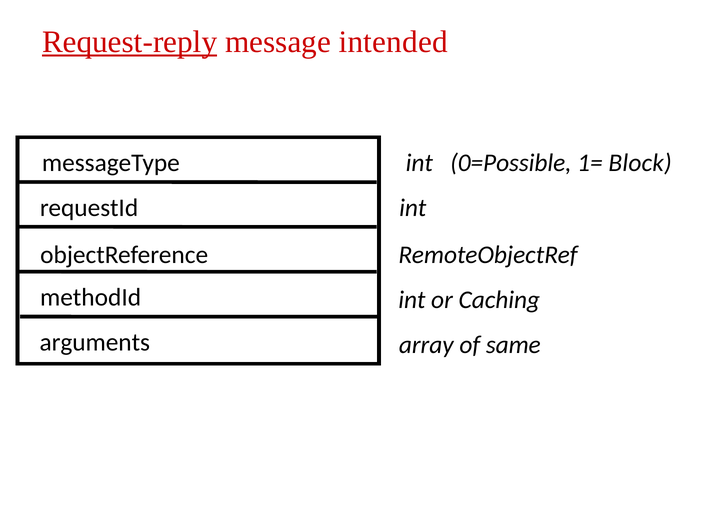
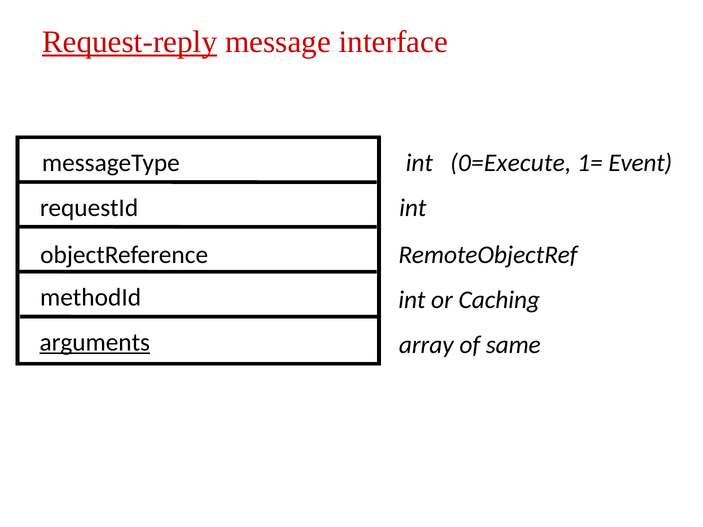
intended: intended -> interface (393, 42)
0=Possible: 0=Possible -> 0=Execute (511, 163)
Block: Block -> Event (640, 163)
arguments underline: none -> present (95, 342)
